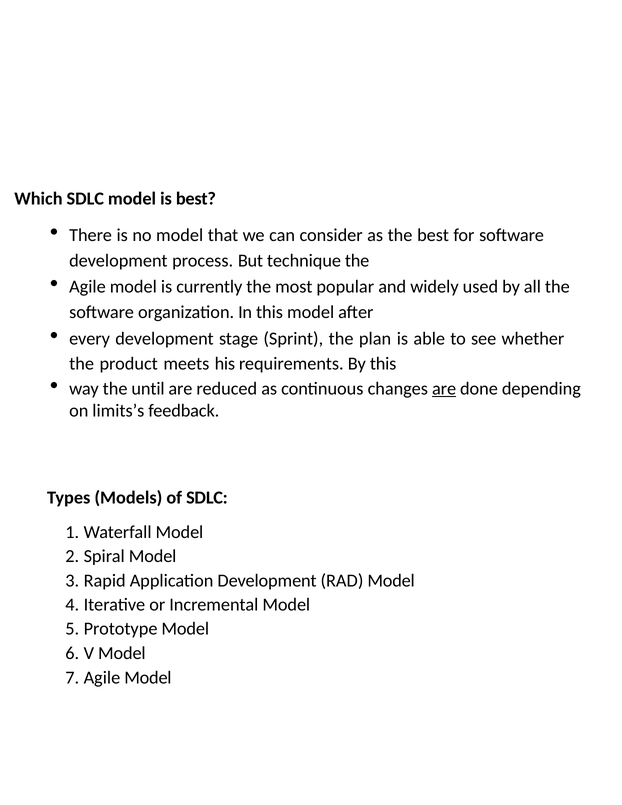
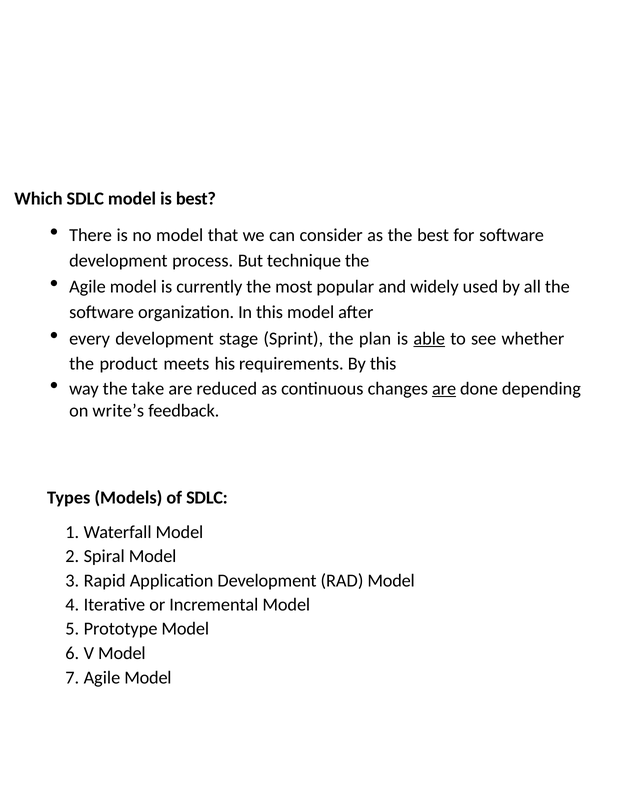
able underline: none -> present (429, 338)
until: until -> take (148, 389)
limits’s: limits’s -> write’s (118, 411)
